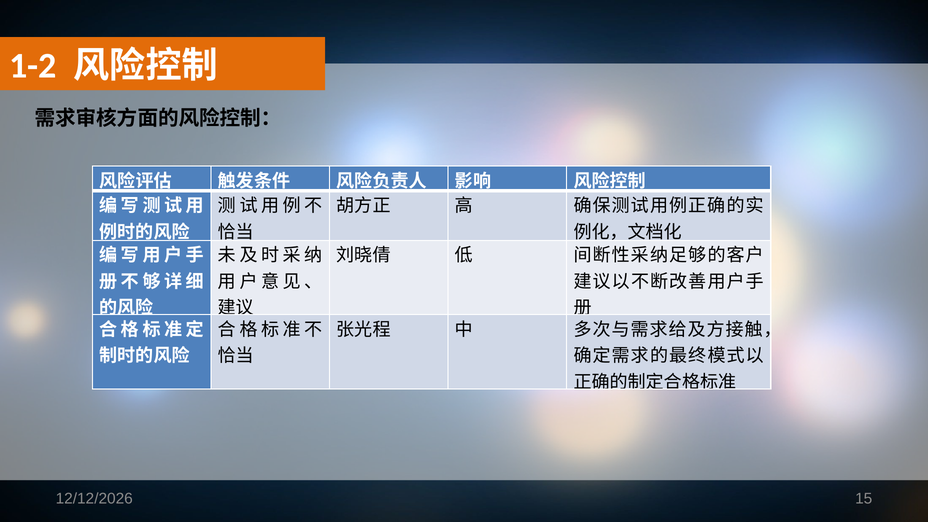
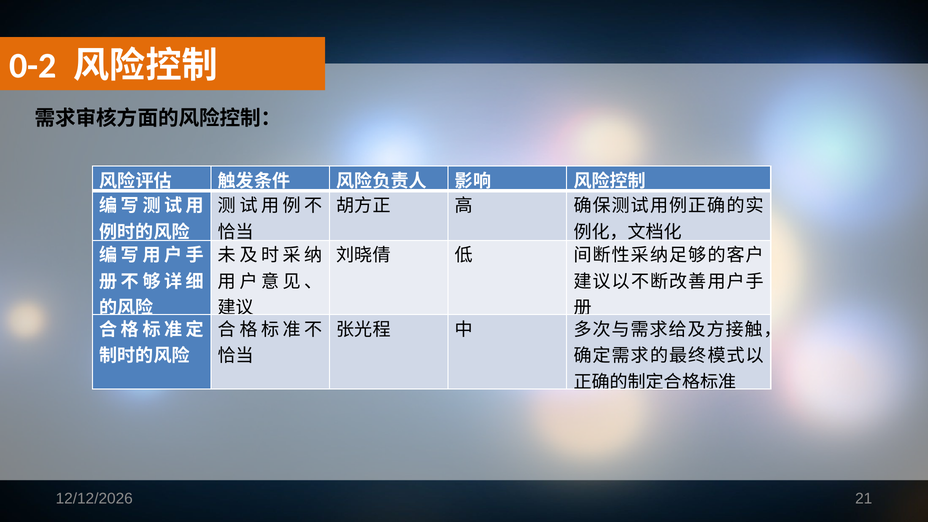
1-2: 1-2 -> 0-2 (33, 66)
15: 15 -> 21 (864, 499)
